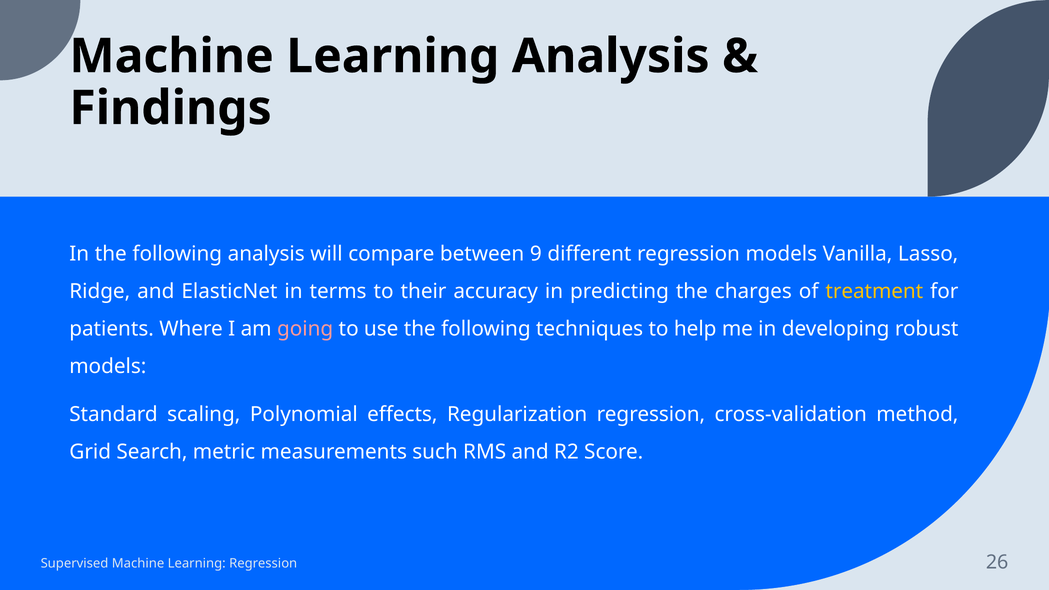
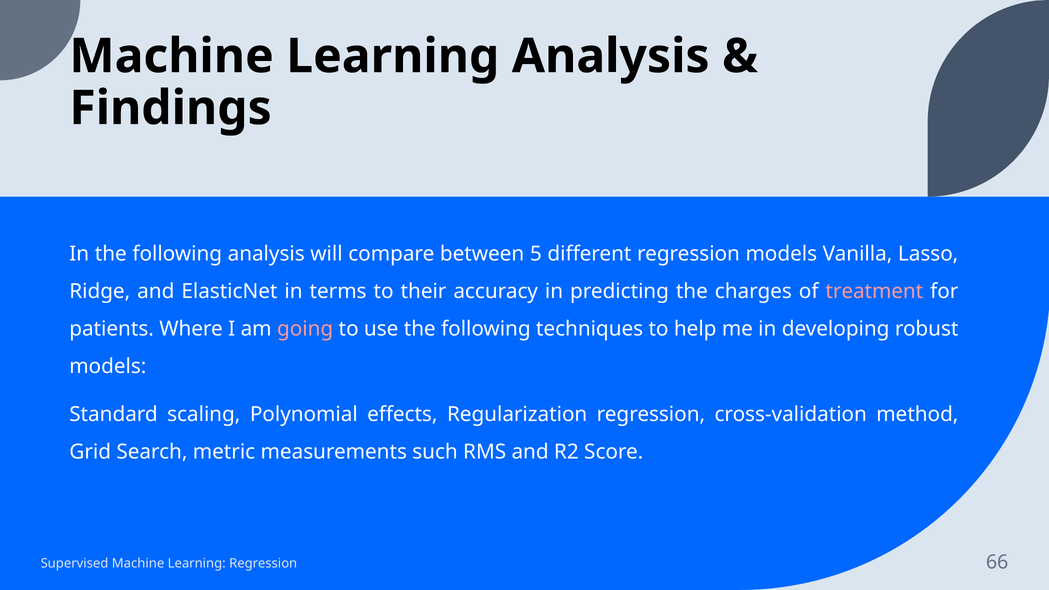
9: 9 -> 5 (536, 254)
treatment colour: yellow -> pink (874, 291)
26: 26 -> 66 (997, 562)
